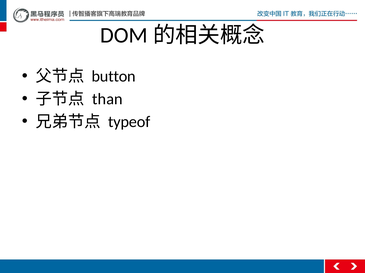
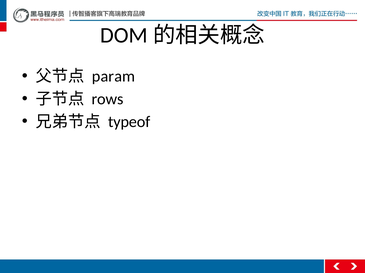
button: button -> param (114, 77)
than: than -> rows (108, 99)
